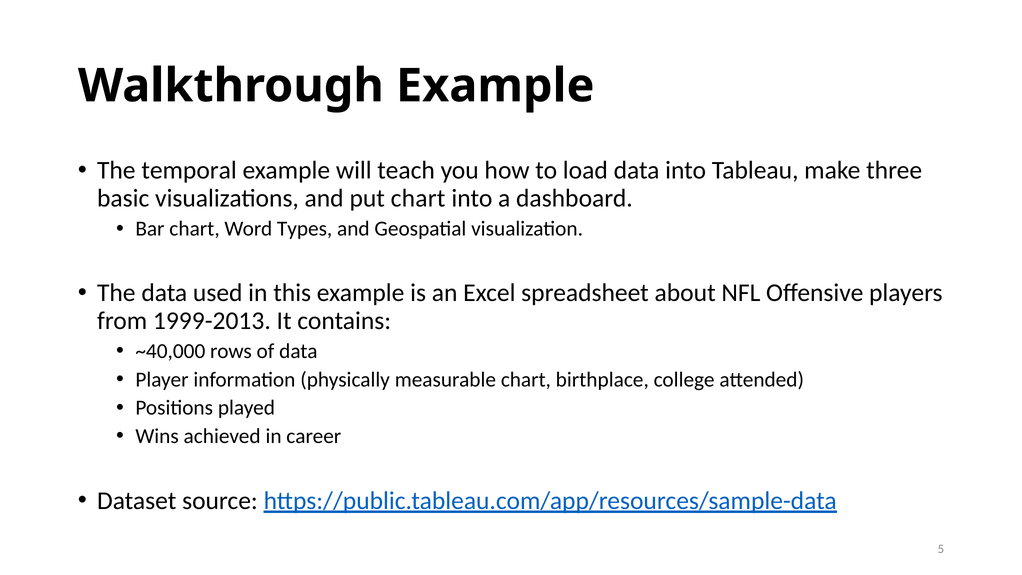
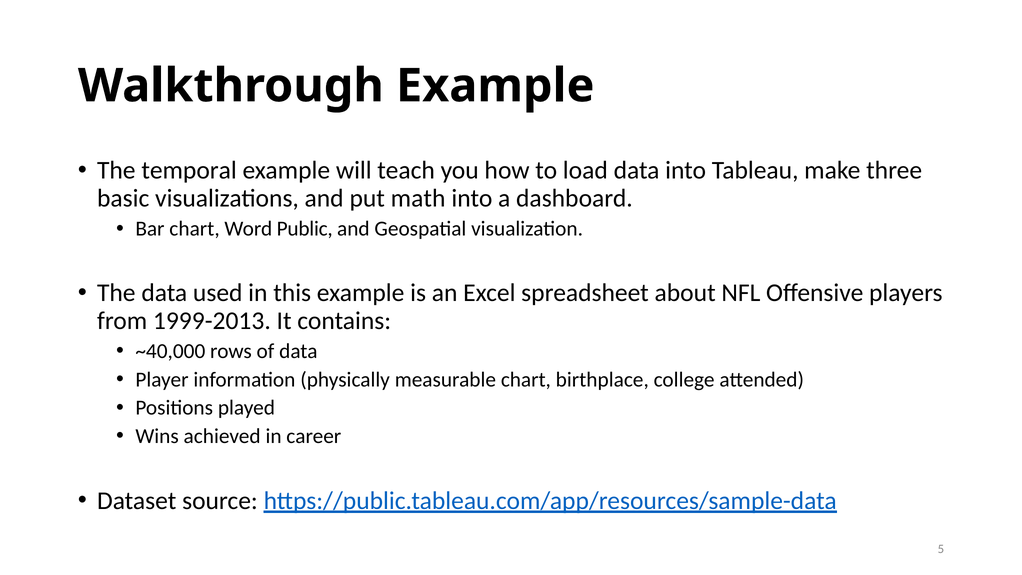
put chart: chart -> math (418, 198)
Types: Types -> Public (305, 229)
